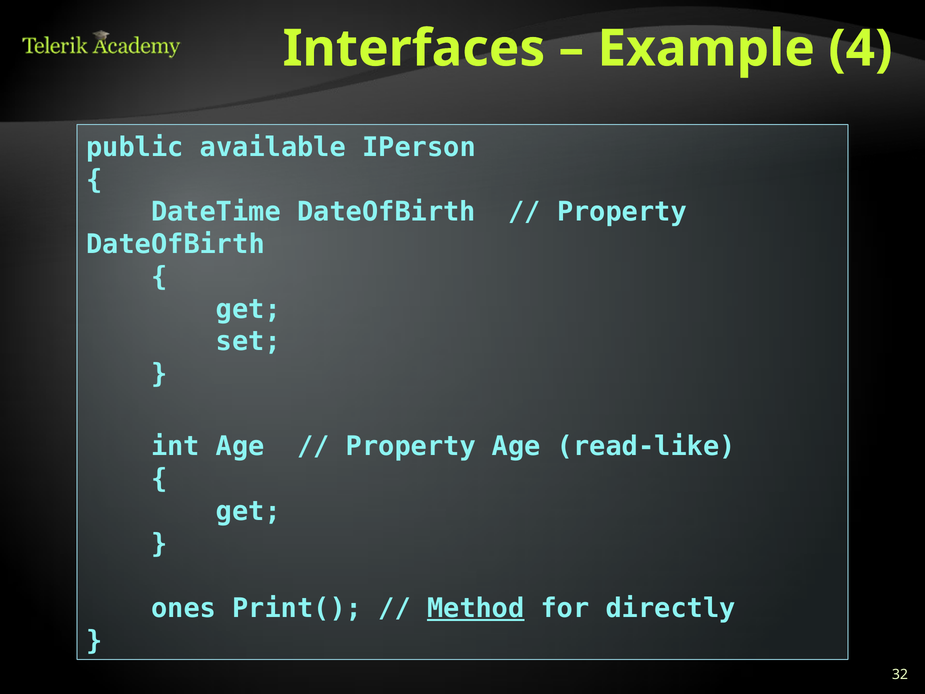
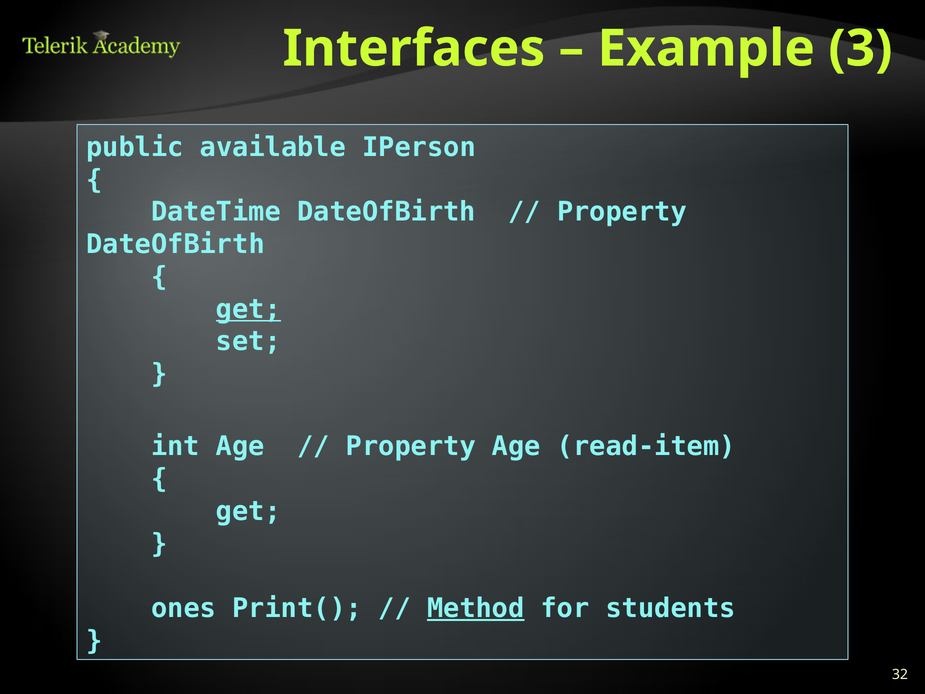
4: 4 -> 3 (860, 49)
get underline: none -> present (248, 309)
read-like: read-like -> read-item (646, 446)
directly: directly -> students (671, 608)
